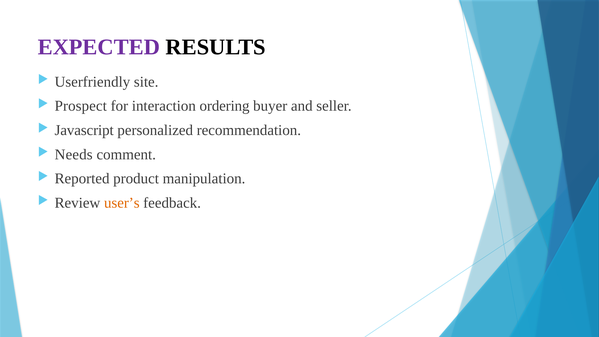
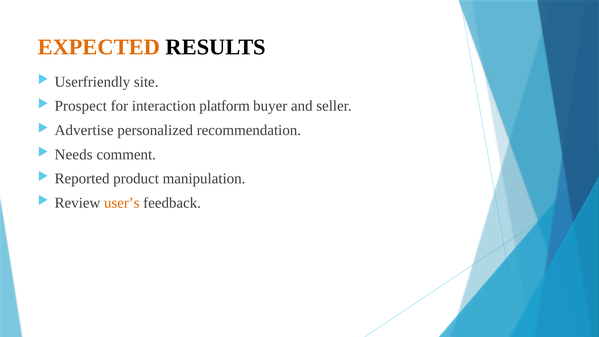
EXPECTED colour: purple -> orange (99, 47)
ordering: ordering -> platform (225, 106)
Javascript: Javascript -> Advertise (84, 130)
